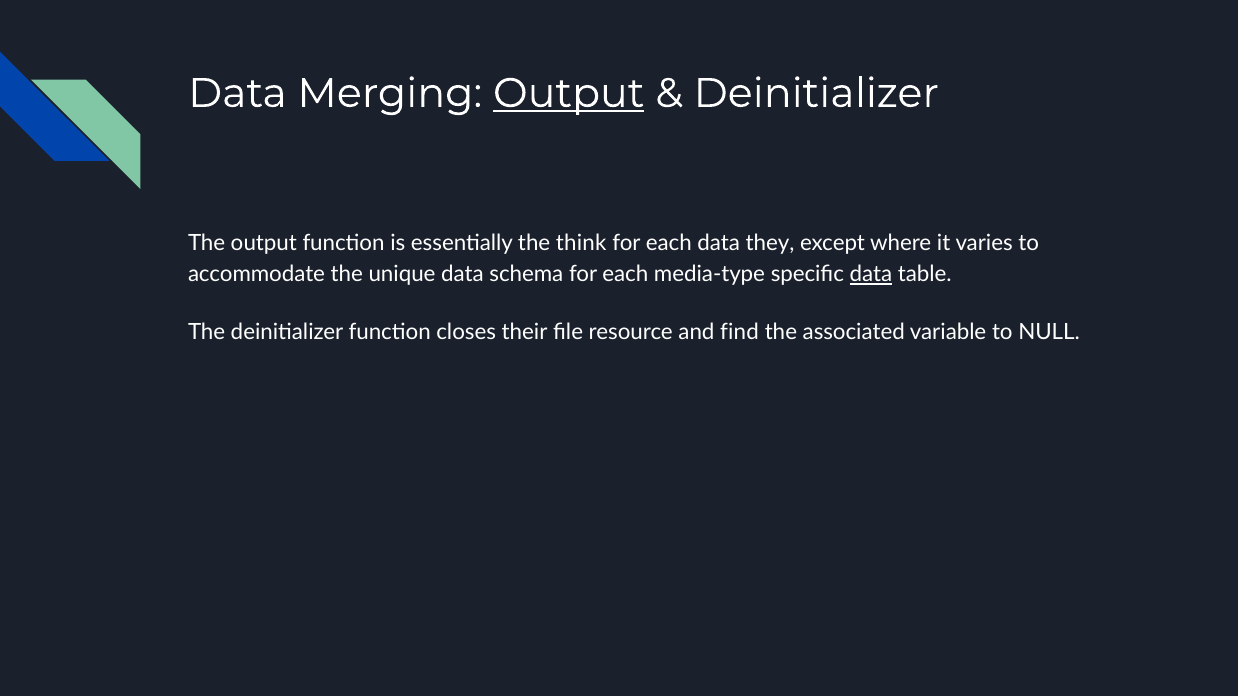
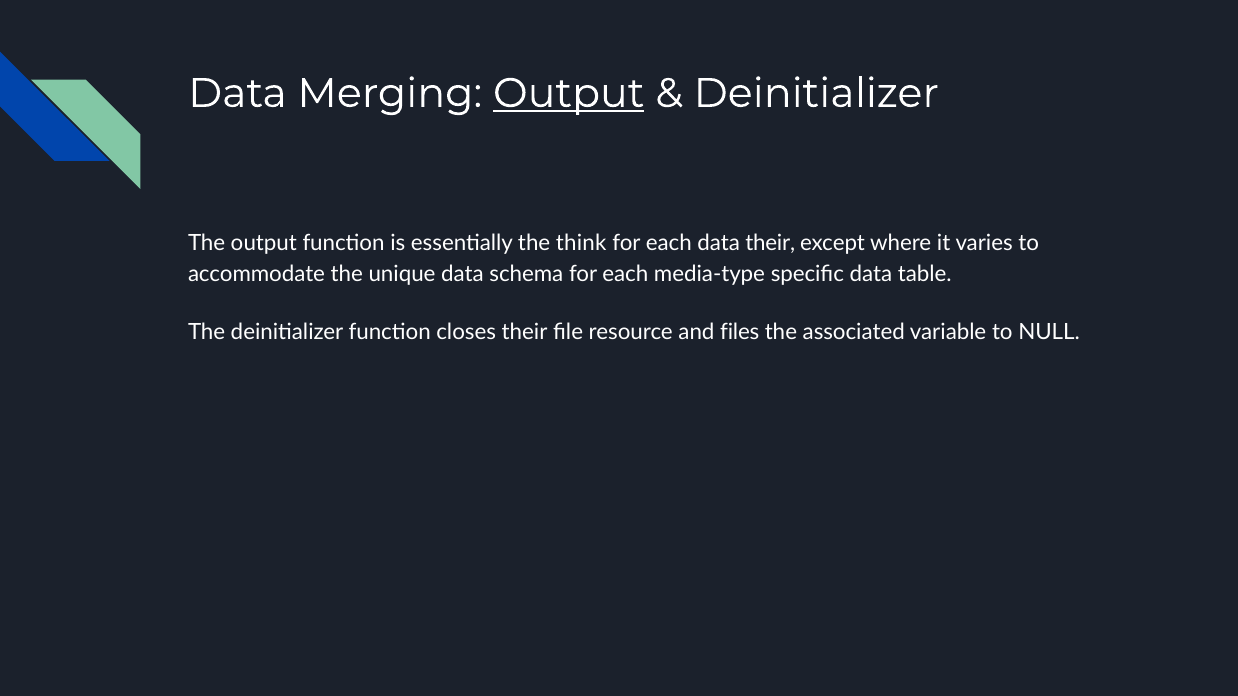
data they: they -> their (770, 244)
data underline: present -> none (871, 274)
find: find -> files (740, 333)
